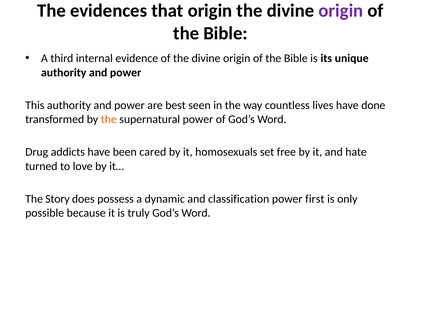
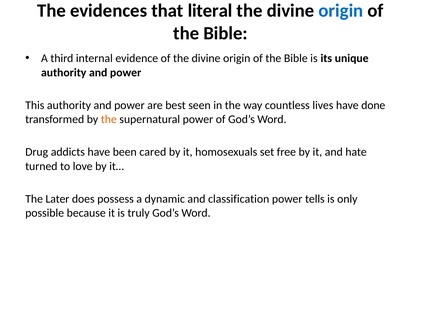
that origin: origin -> literal (210, 11)
origin colour: purple -> blue (341, 11)
Story: Story -> Later (57, 199)
first: first -> tells (315, 199)
